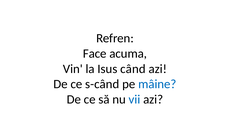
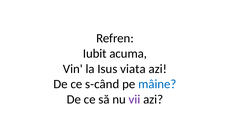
Face: Face -> Iubit (95, 54)
când: când -> viata (133, 69)
vii colour: blue -> purple (134, 100)
